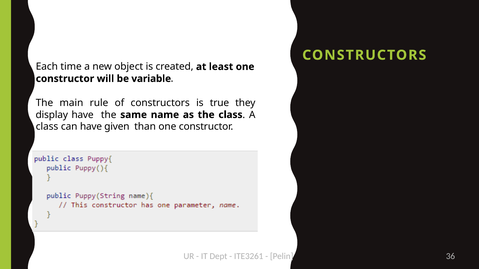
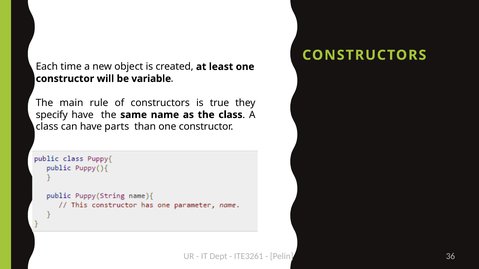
display: display -> specify (52, 115)
given: given -> parts (117, 127)
